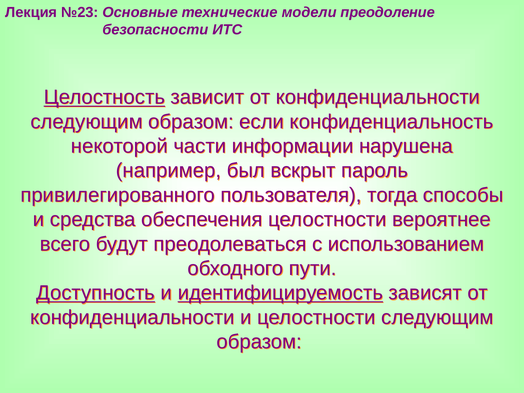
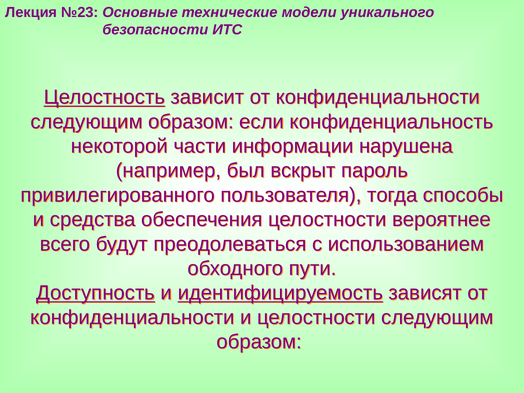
преодоление: преодоление -> уникального (388, 12)
